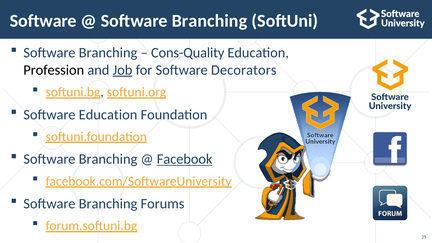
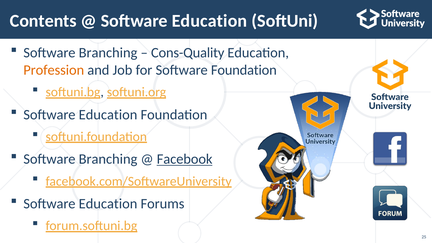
Software: Software -> Contents (43, 21)
Branching: Branching -> Education (209, 21)
Profession colour: black -> orange (54, 70)
Job underline: present -> none (123, 70)
Software Decorators: Decorators -> Foundation (244, 70)
Branching: Branching -> Education (108, 204)
